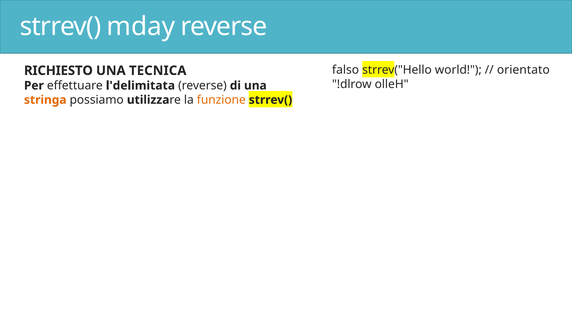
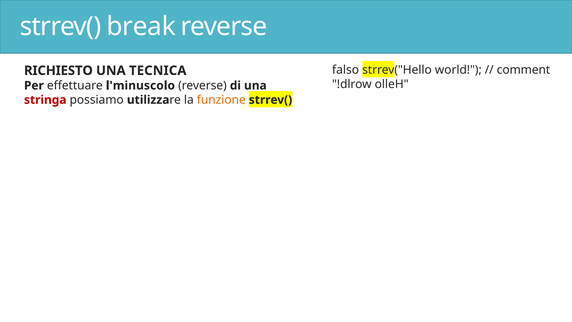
mday: mday -> break (141, 26)
orientato: orientato -> comment (523, 70)
l'delimitata: l'delimitata -> l'minuscolo (140, 85)
stringa colour: orange -> red (45, 100)
